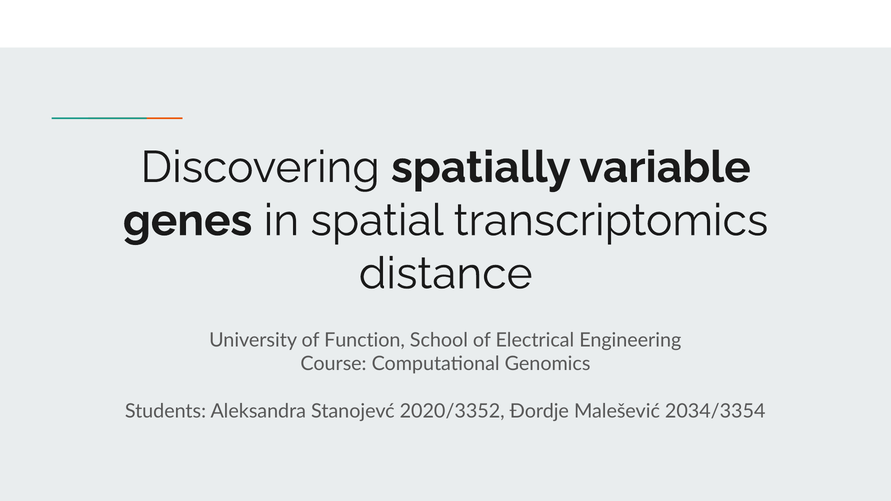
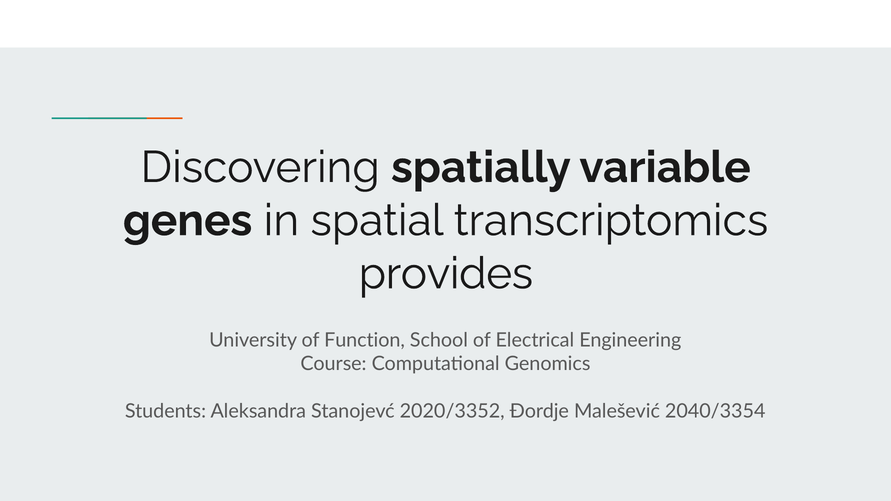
distance: distance -> provides (446, 274)
2034/3354: 2034/3354 -> 2040/3354 (715, 411)
